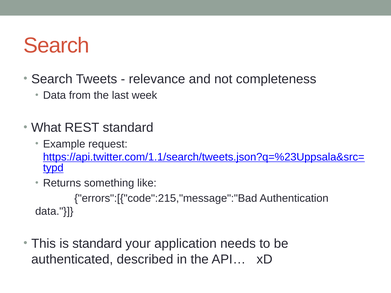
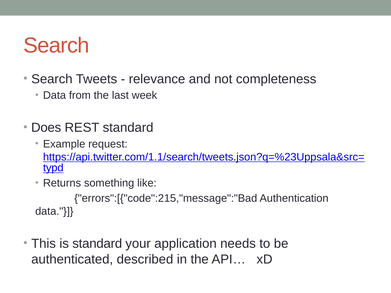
What: What -> Does (46, 128)
